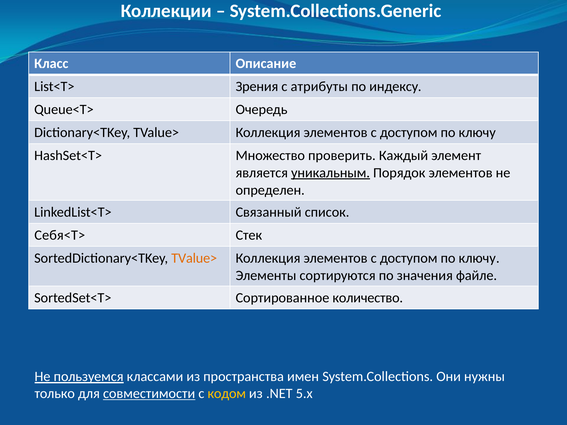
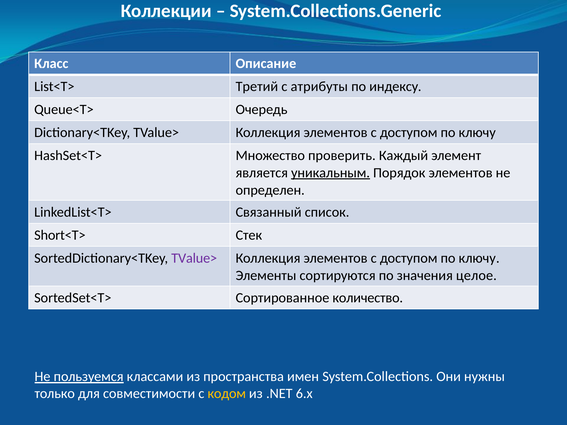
Зрения: Зрения -> Третий (257, 87)
Себя<T>: Себя<T> -> Short<T> (60, 235)
TValue> colour: orange -> purple (194, 258)
файле: файле -> целое (476, 276)
совместимости underline: present -> none (149, 394)
5.x: 5.x -> 6.x (304, 394)
